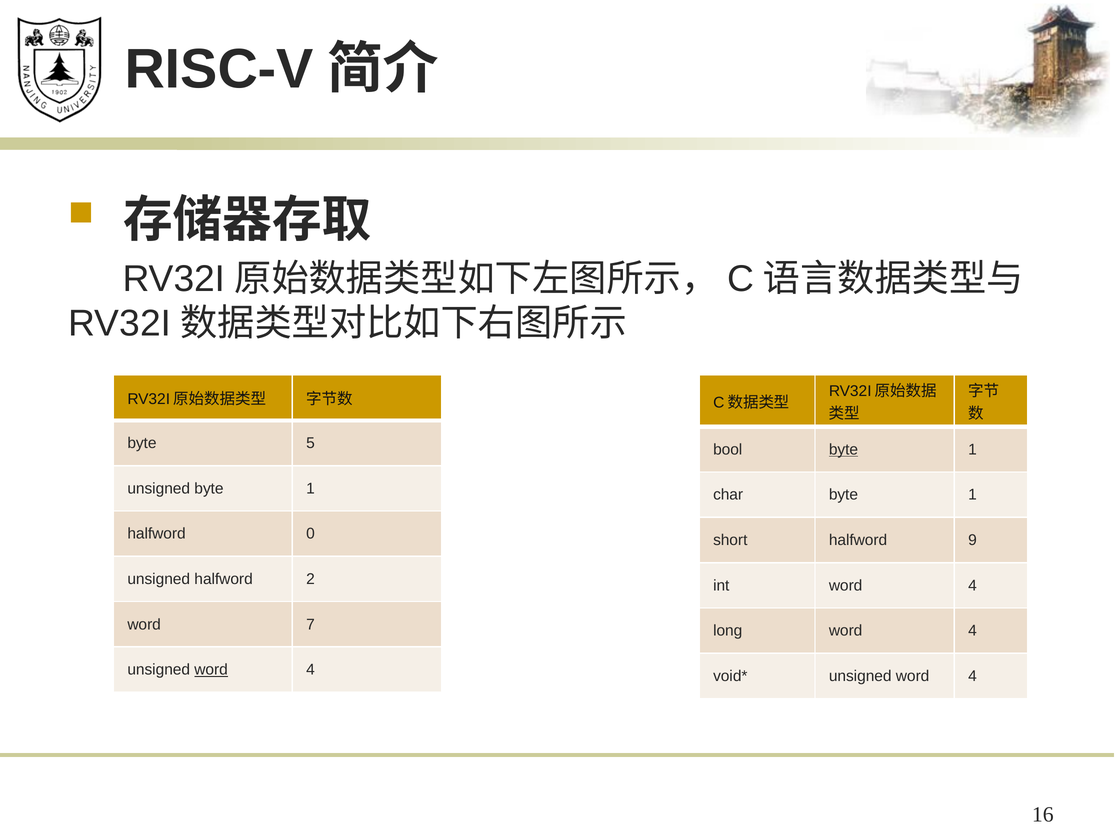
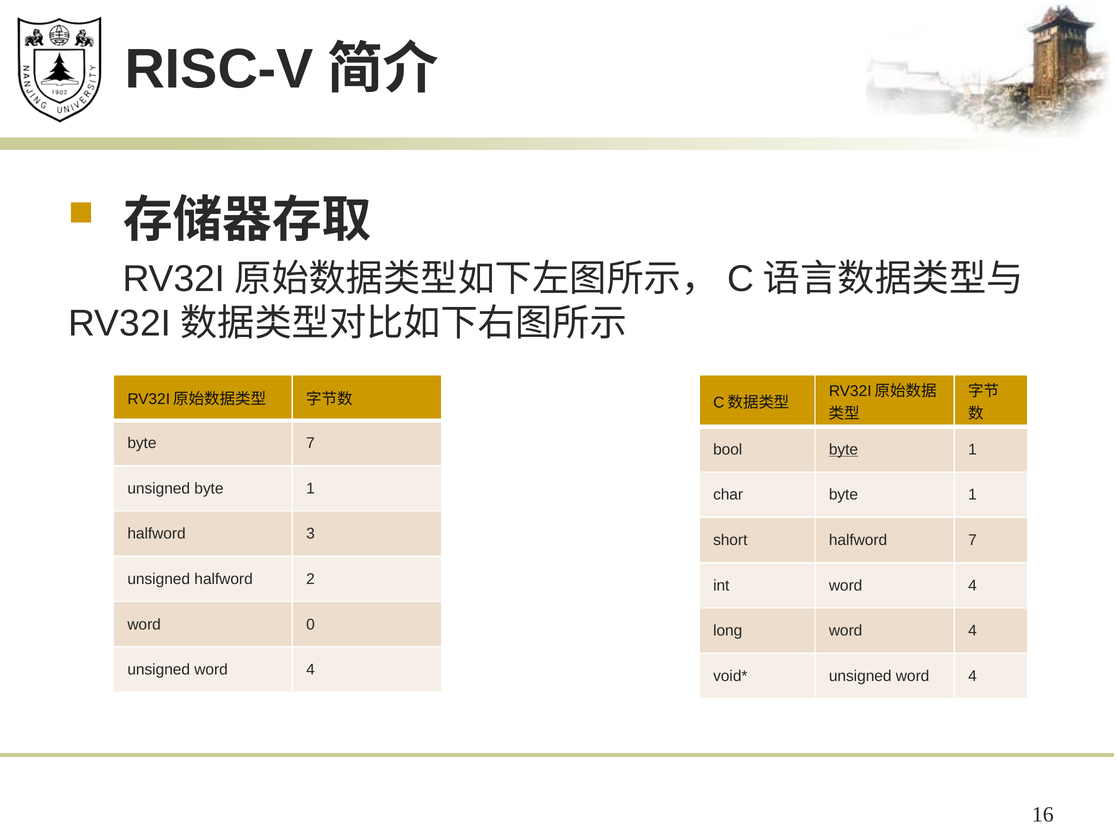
byte 5: 5 -> 7 (311, 443)
0: 0 -> 3 (311, 534)
halfword 9: 9 -> 7 (973, 540)
7: 7 -> 0 (311, 624)
word underline: present -> none (211, 670)
